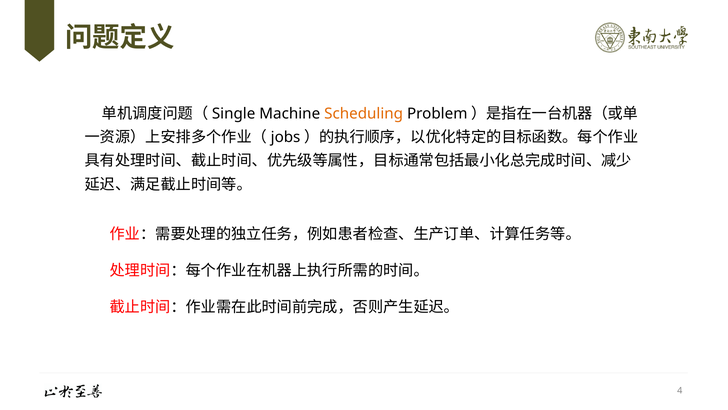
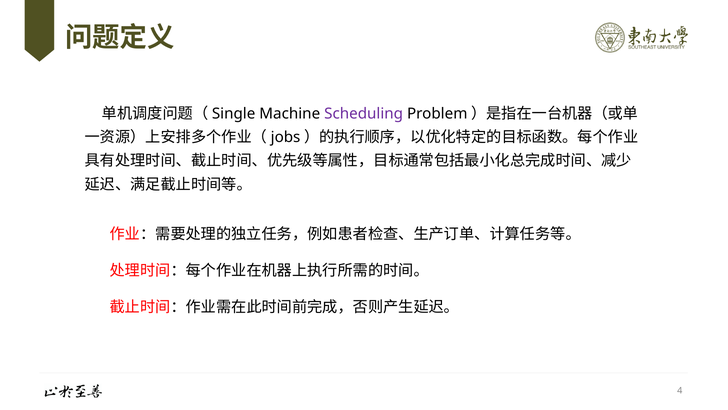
Scheduling colour: orange -> purple (364, 113)
